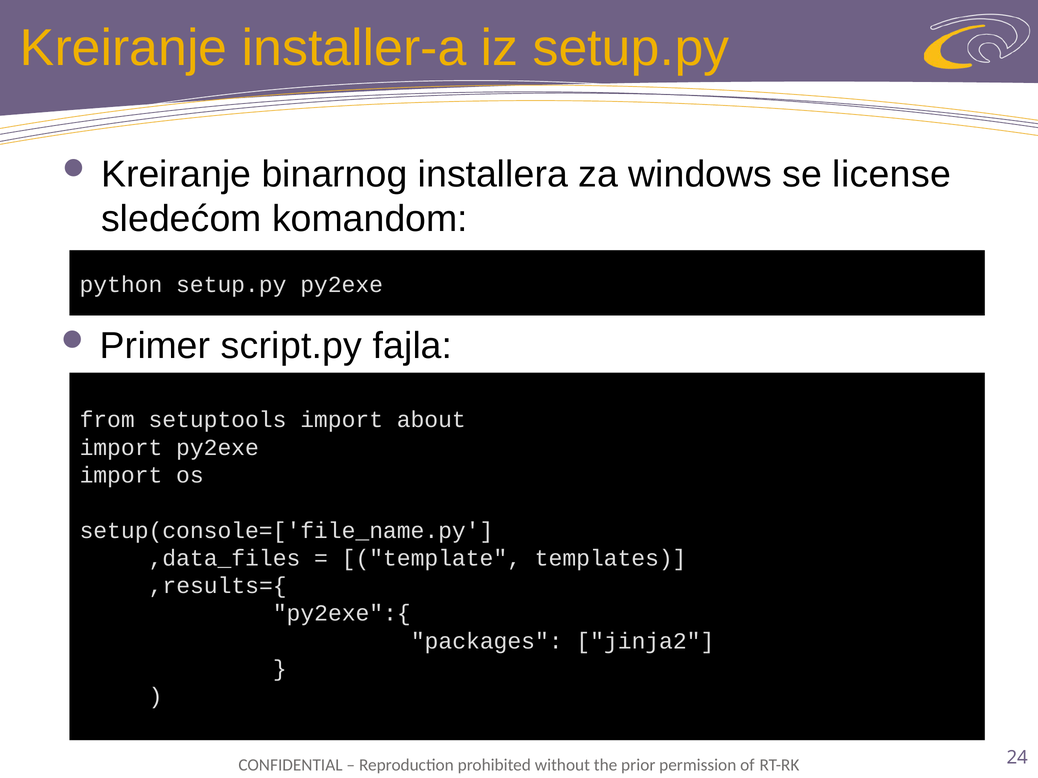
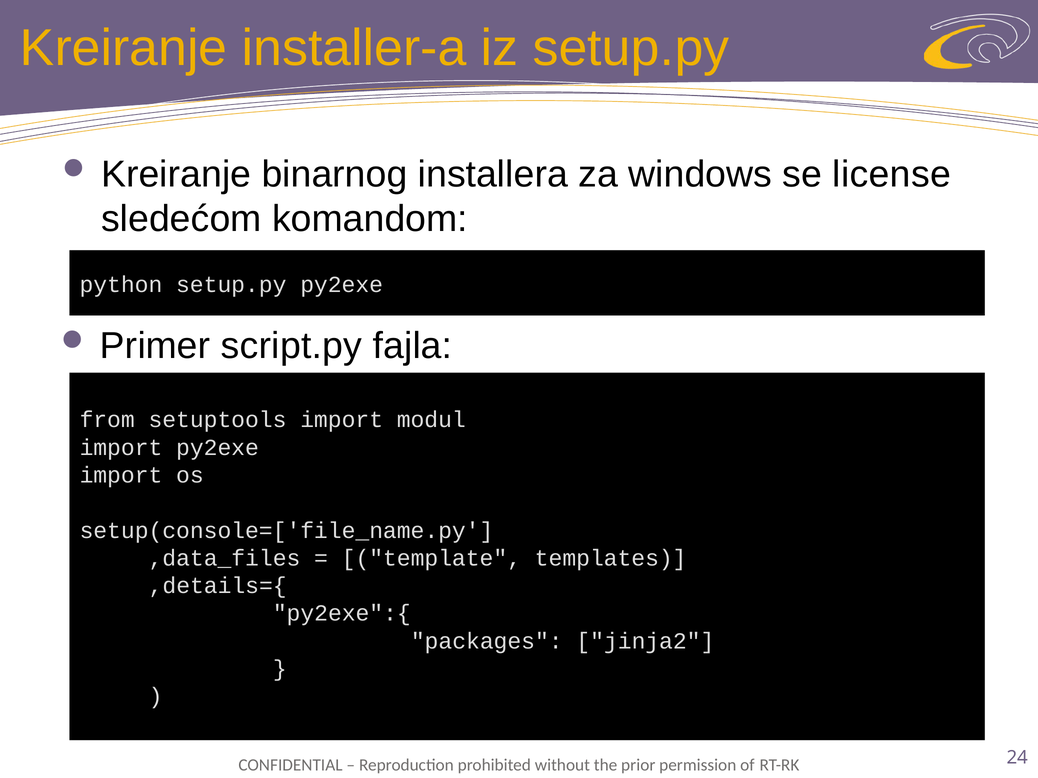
about: about -> modul (431, 420)
,results={: ,results={ -> ,details={ (218, 586)
